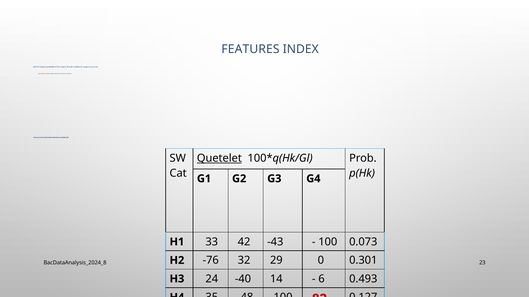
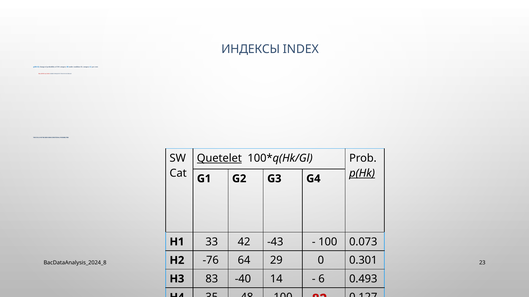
FEATURES: FEATURES -> ИНДЕКСЫ (251, 49)
p(Hk underline: none -> present (362, 174)
32: 32 -> 64 (244, 261)
24: 24 -> 83 (212, 279)
